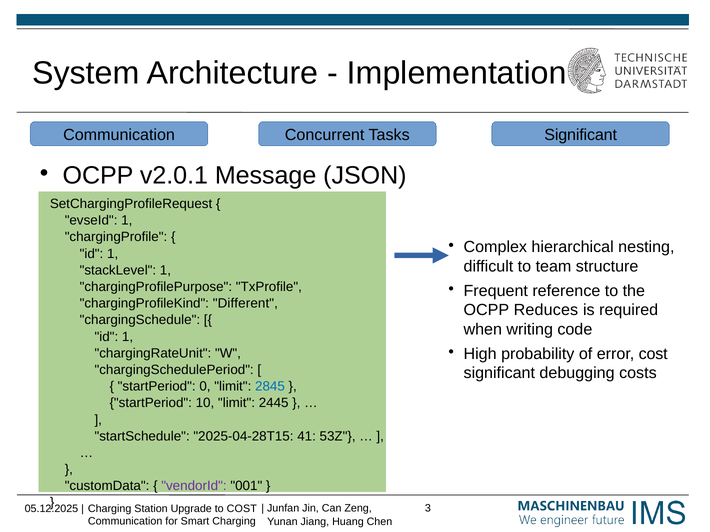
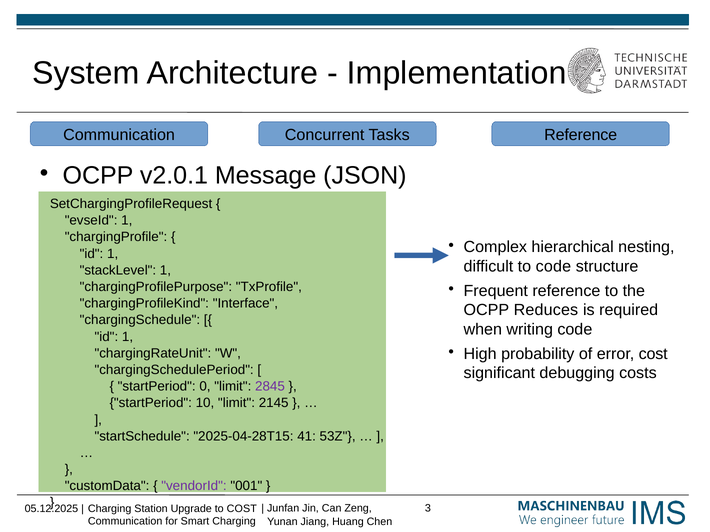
Communication Significant: Significant -> Reference (581, 135)
to team: team -> code (553, 267)
Different: Different -> Interface (245, 304)
2845 colour: blue -> purple (270, 387)
2445: 2445 -> 2145 (274, 403)
